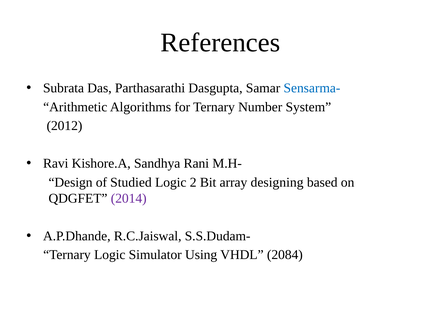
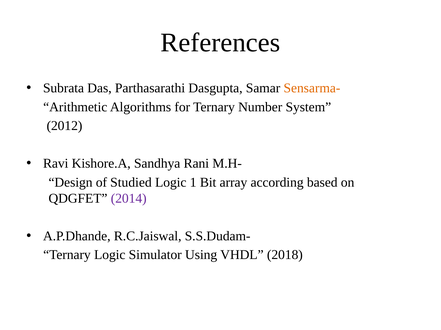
Sensarma- colour: blue -> orange (312, 88)
2: 2 -> 1 (193, 183)
designing: designing -> according (277, 183)
2084: 2084 -> 2018 (285, 255)
